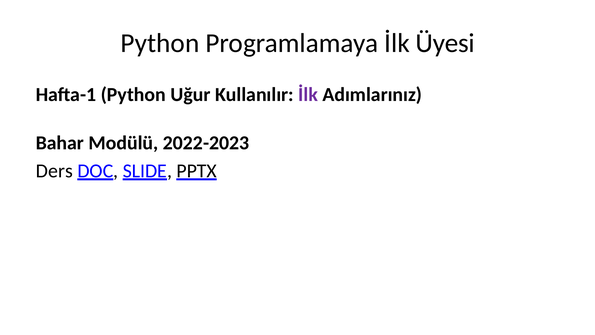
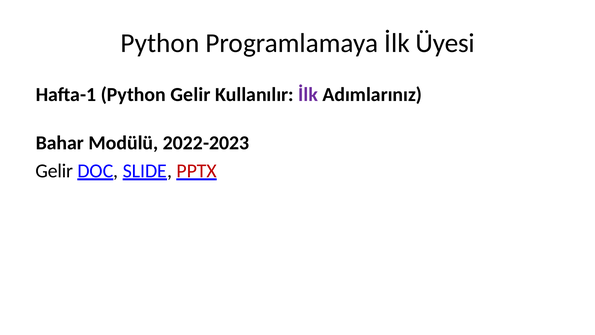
Python Uğur: Uğur -> Gelir (190, 94)
Ders: Ders -> Gelir (54, 171)
PPTX colour: black -> red (197, 171)
